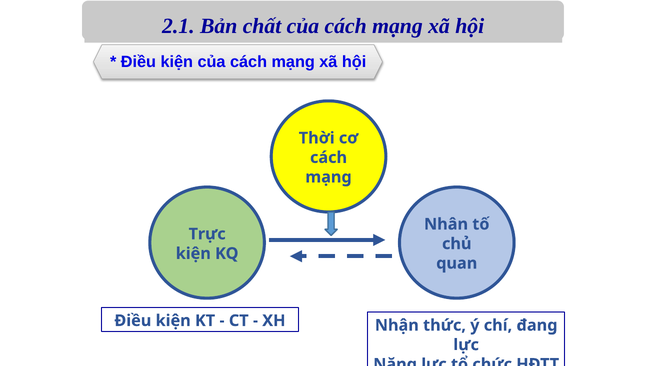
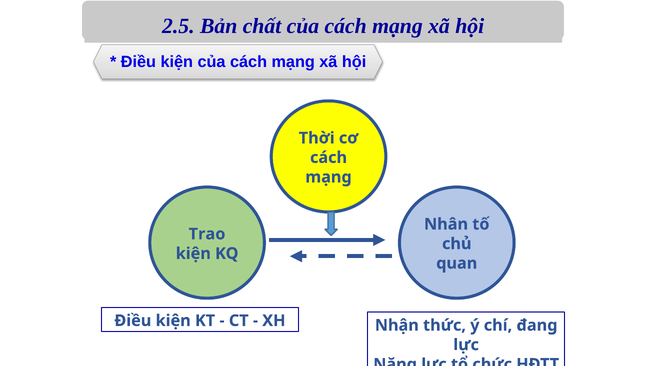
2.1: 2.1 -> 2.5 (178, 26)
Trực: Trực -> Trao (207, 234)
